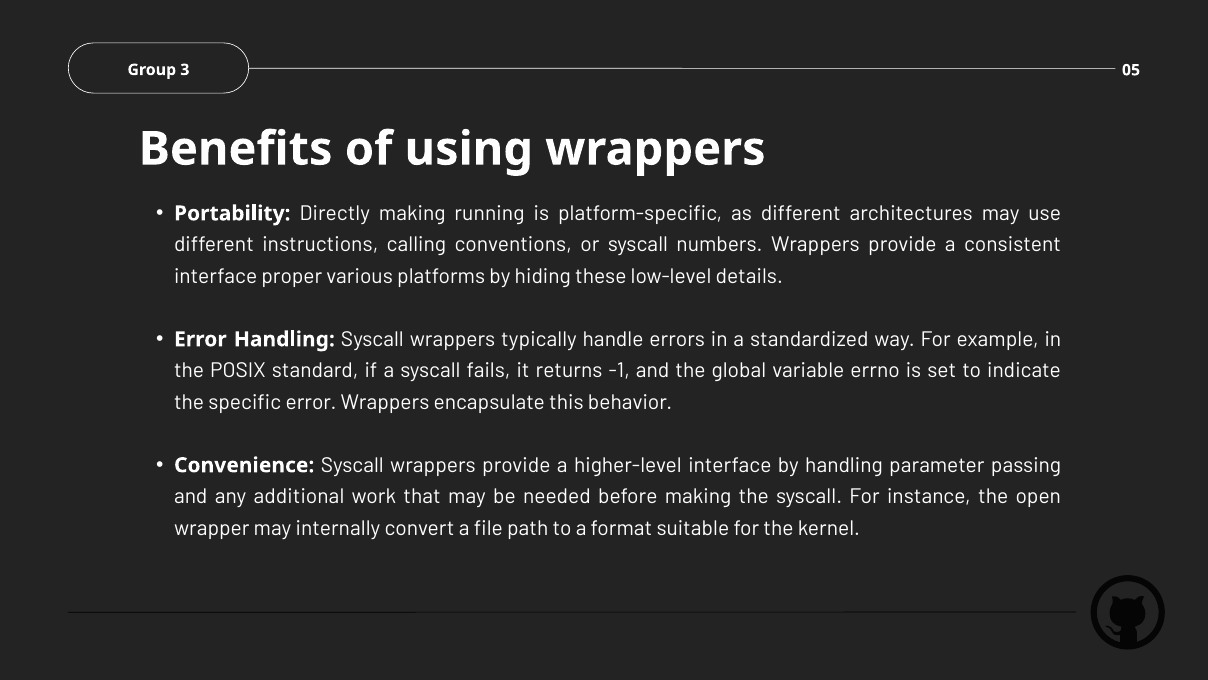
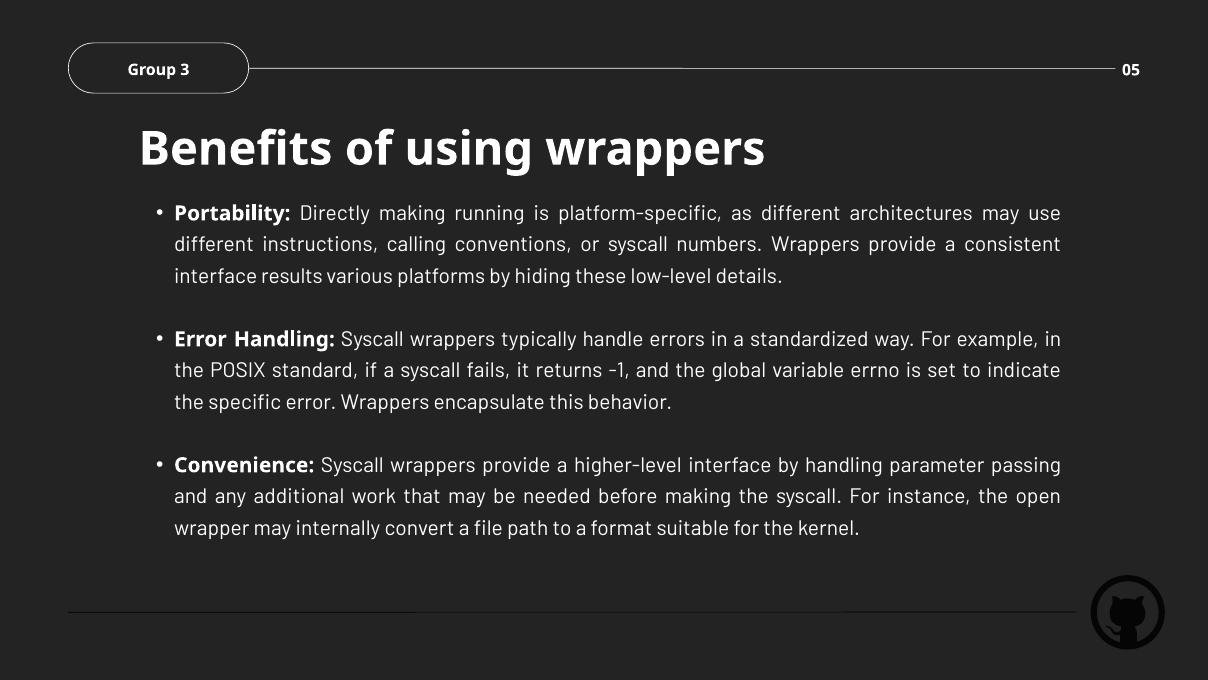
proper: proper -> results (292, 276)
